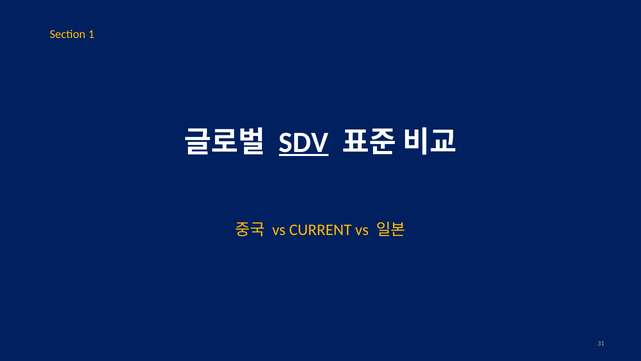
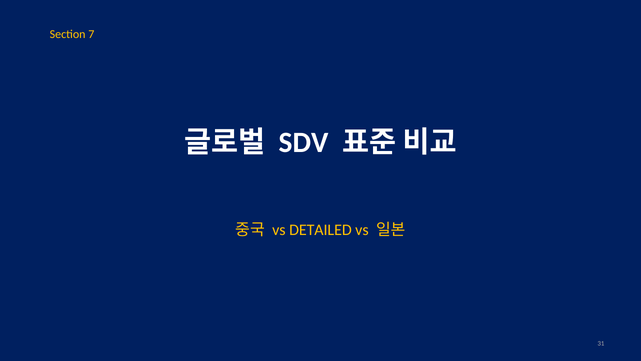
1: 1 -> 7 (91, 34)
SDV underline: present -> none (304, 142)
CURRENT: CURRENT -> DETAILED (320, 229)
